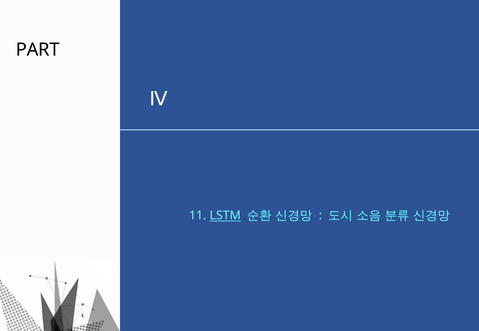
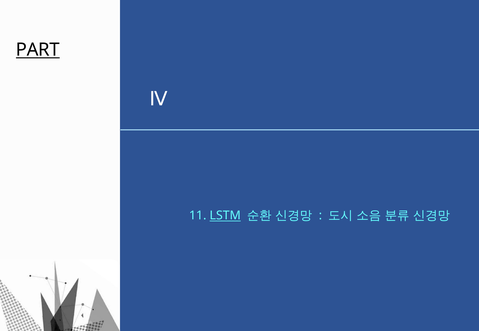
PART underline: none -> present (38, 50)
